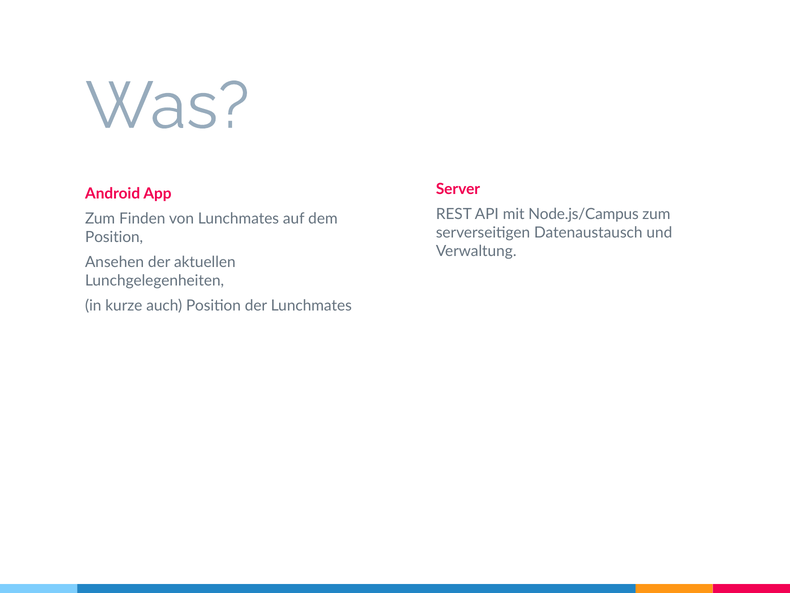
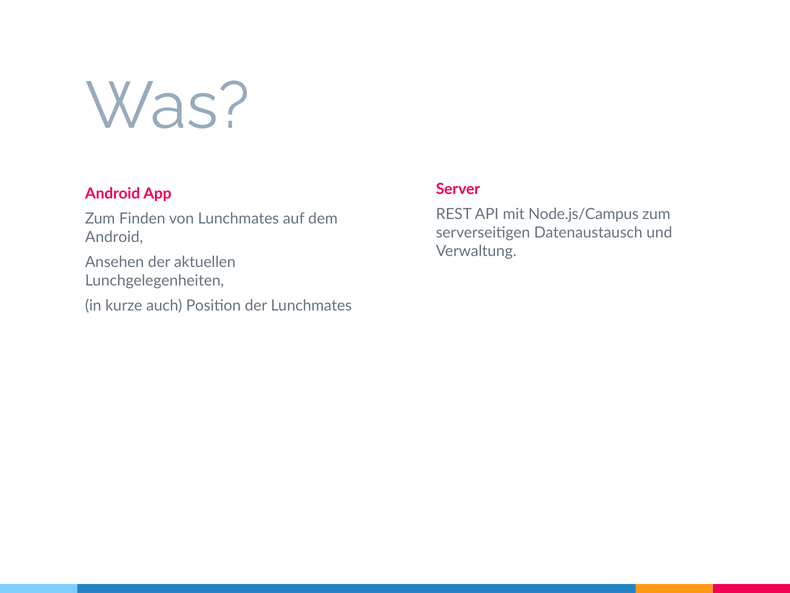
Position: Position -> Android (114, 237)
